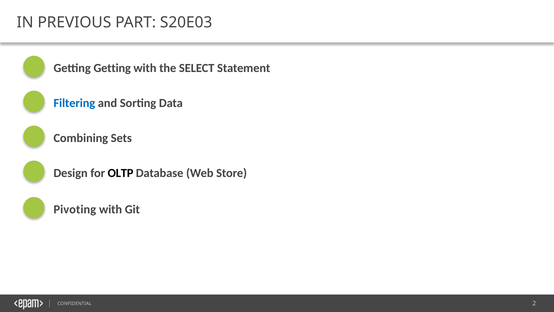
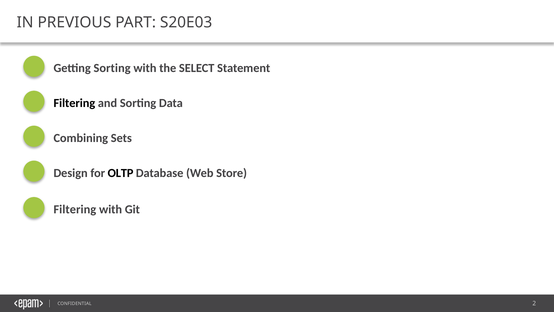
Getting Getting: Getting -> Sorting (112, 68)
Filtering colour: blue -> black (74, 103)
Pivoting: Pivoting -> Filtering (75, 209)
